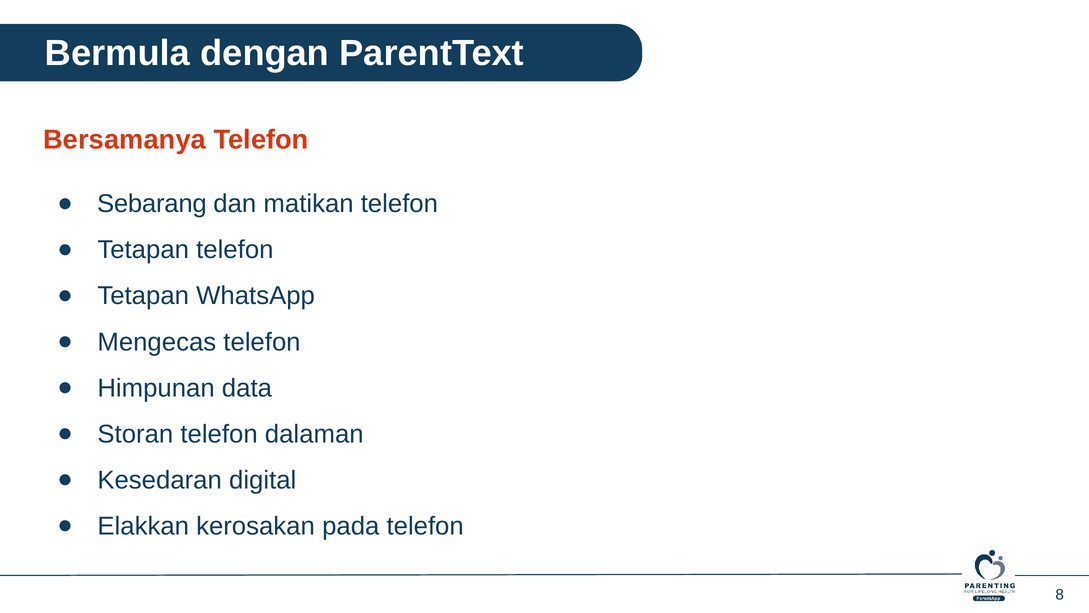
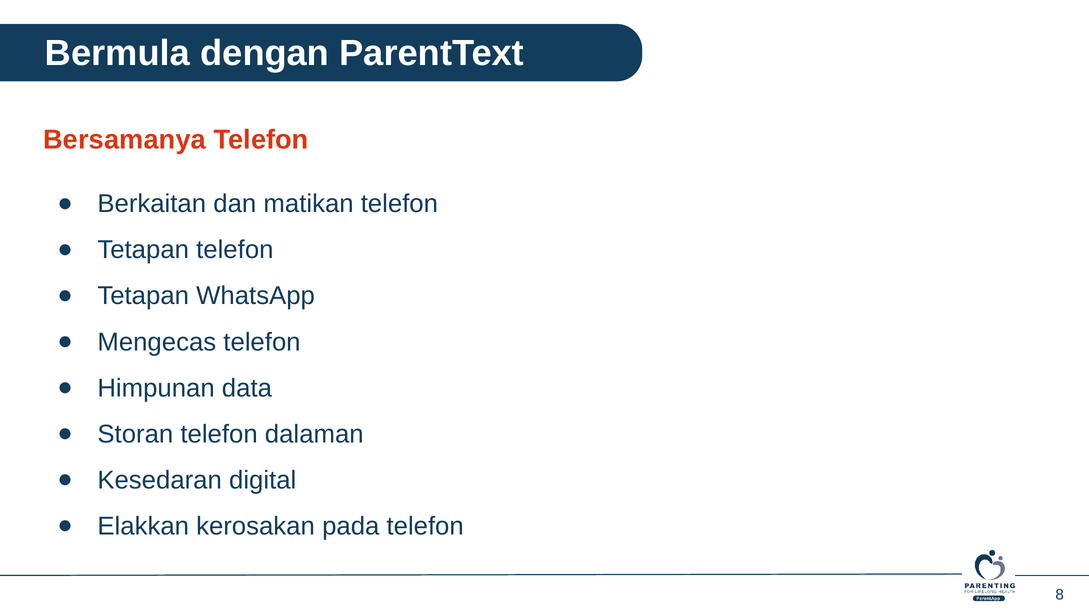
Sebarang: Sebarang -> Berkaitan (152, 204)
